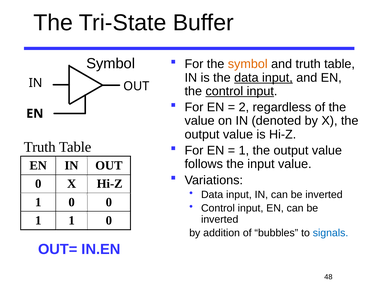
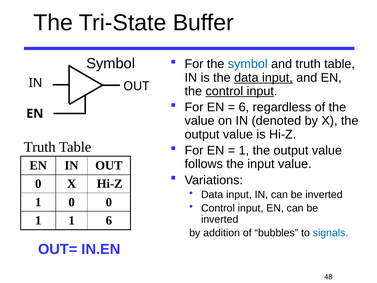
symbol colour: orange -> blue (248, 64)
2: 2 -> 6 (244, 107)
1 1 0: 0 -> 6 (109, 220)
